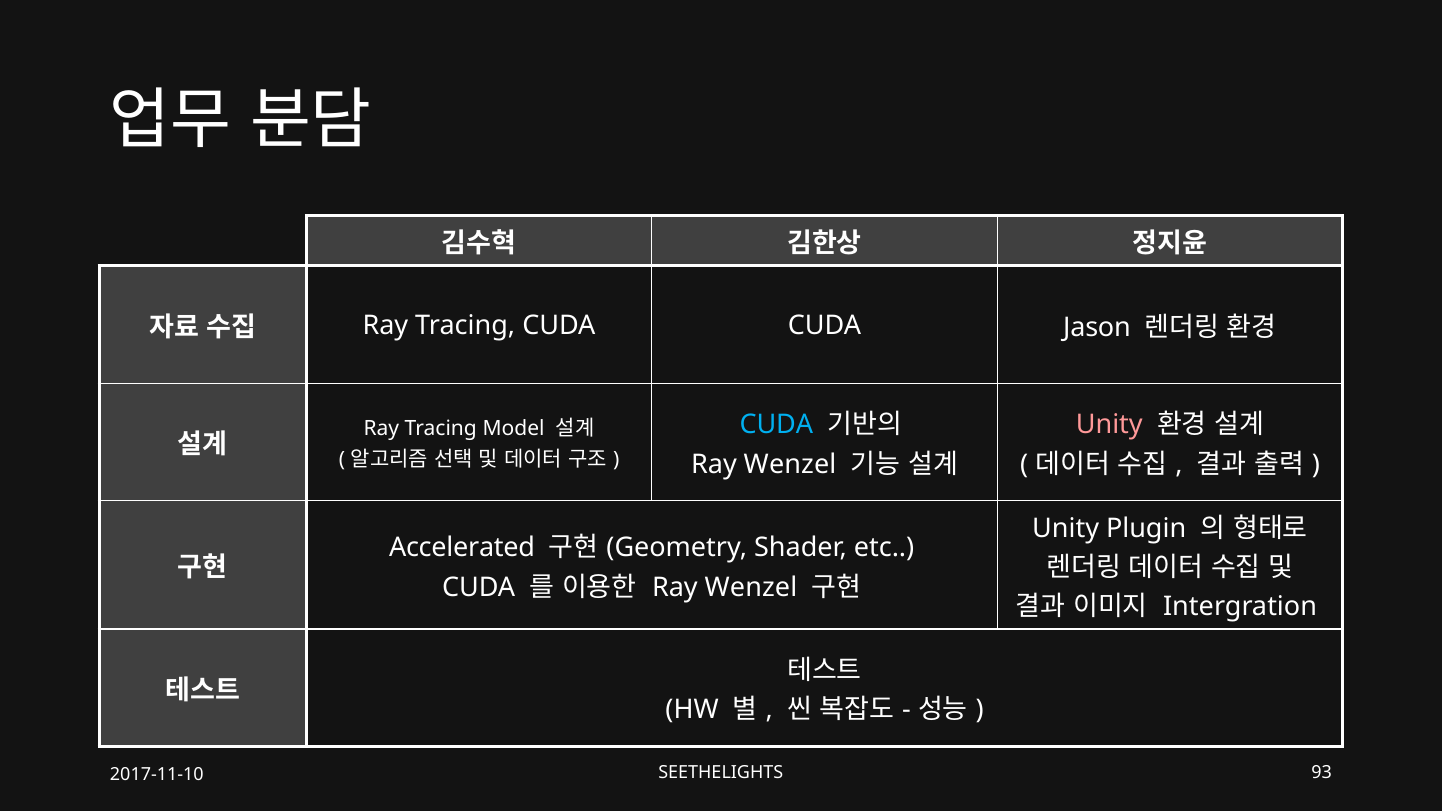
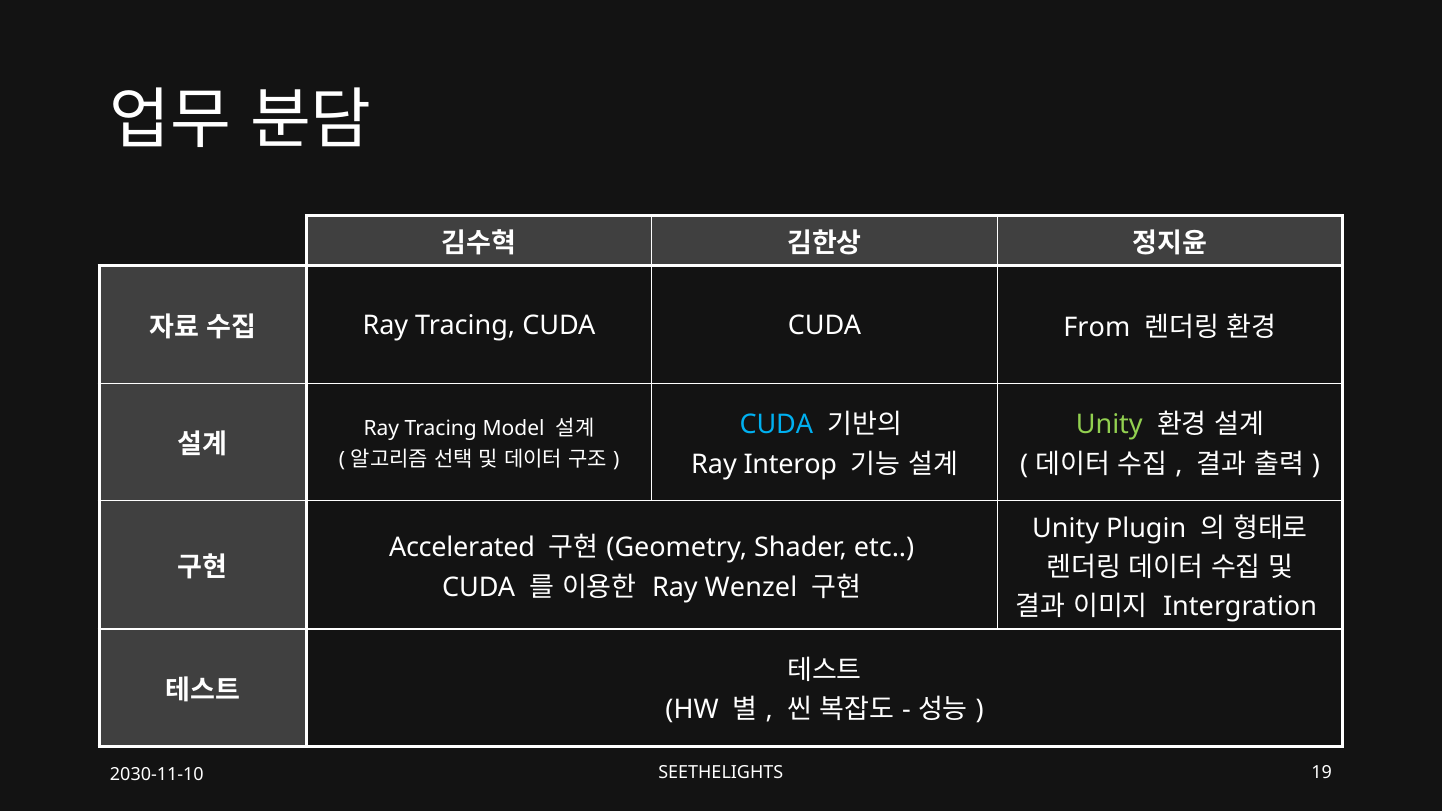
Jason: Jason -> From (1097, 327)
Unity colour: pink -> light green (1109, 425)
Wenzel: Wenzel -> Interop (790, 464)
93: 93 -> 19 (1322, 773)
2017-11-10: 2017-11-10 -> 2030-11-10 (157, 775)
